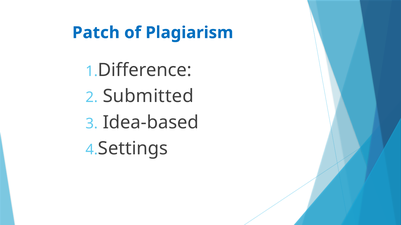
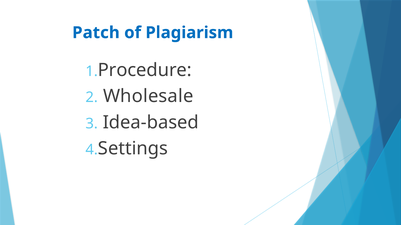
Difference: Difference -> Procedure (145, 70)
Submitted: Submitted -> Wholesale (148, 96)
